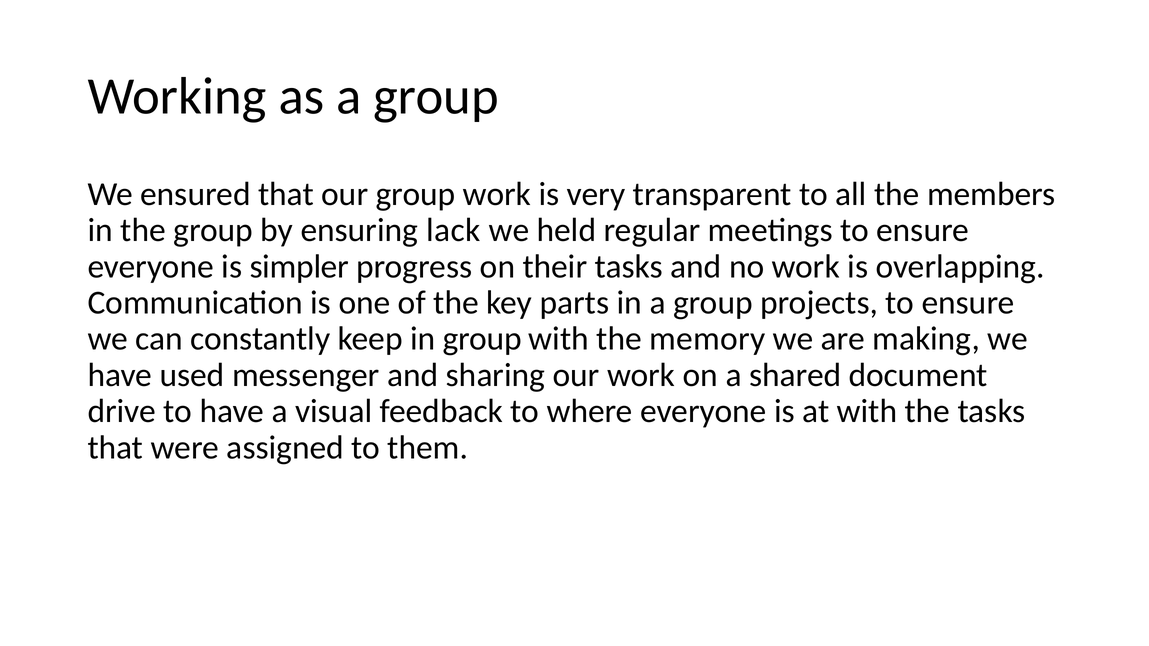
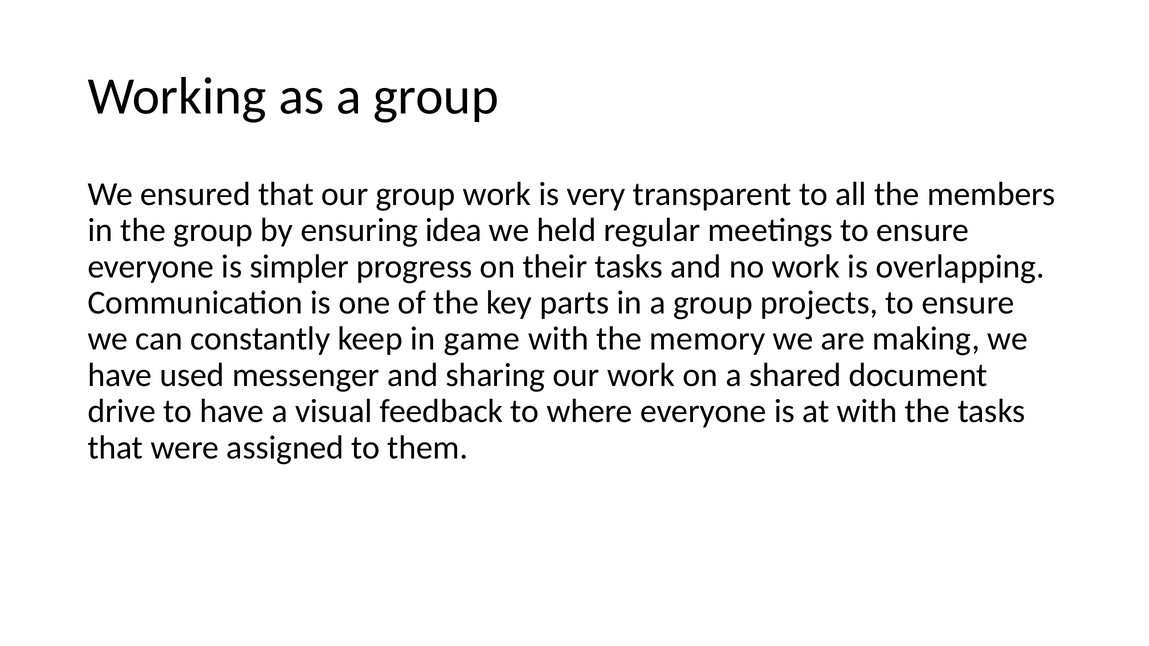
lack: lack -> idea (454, 230)
in group: group -> game (482, 339)
